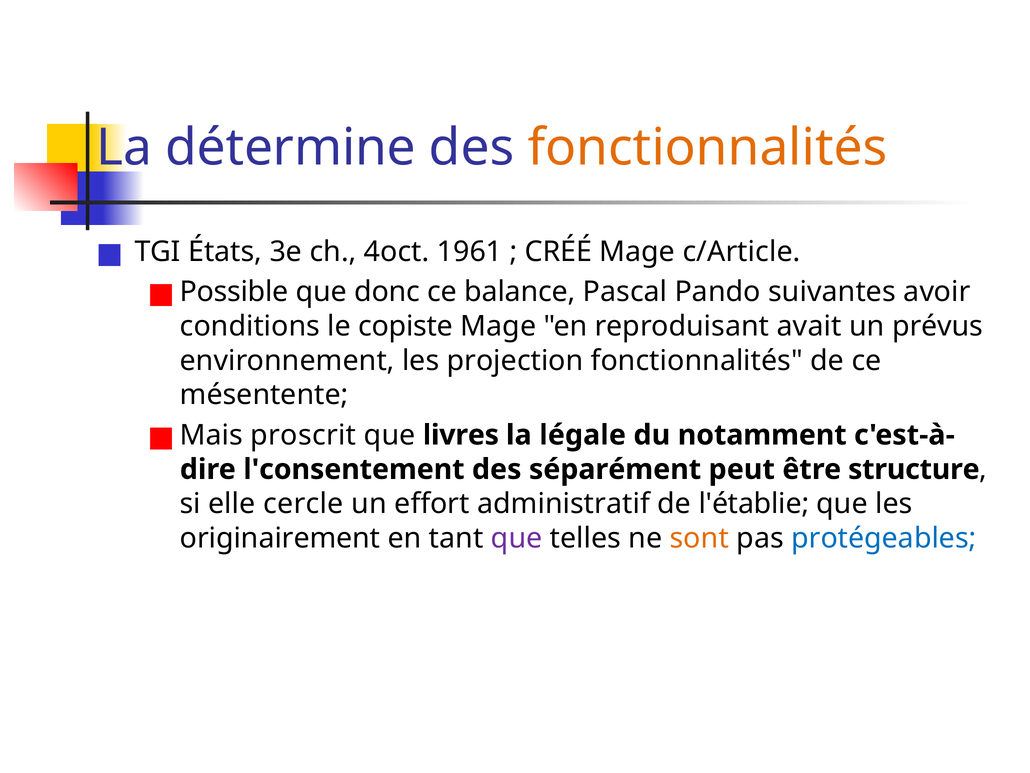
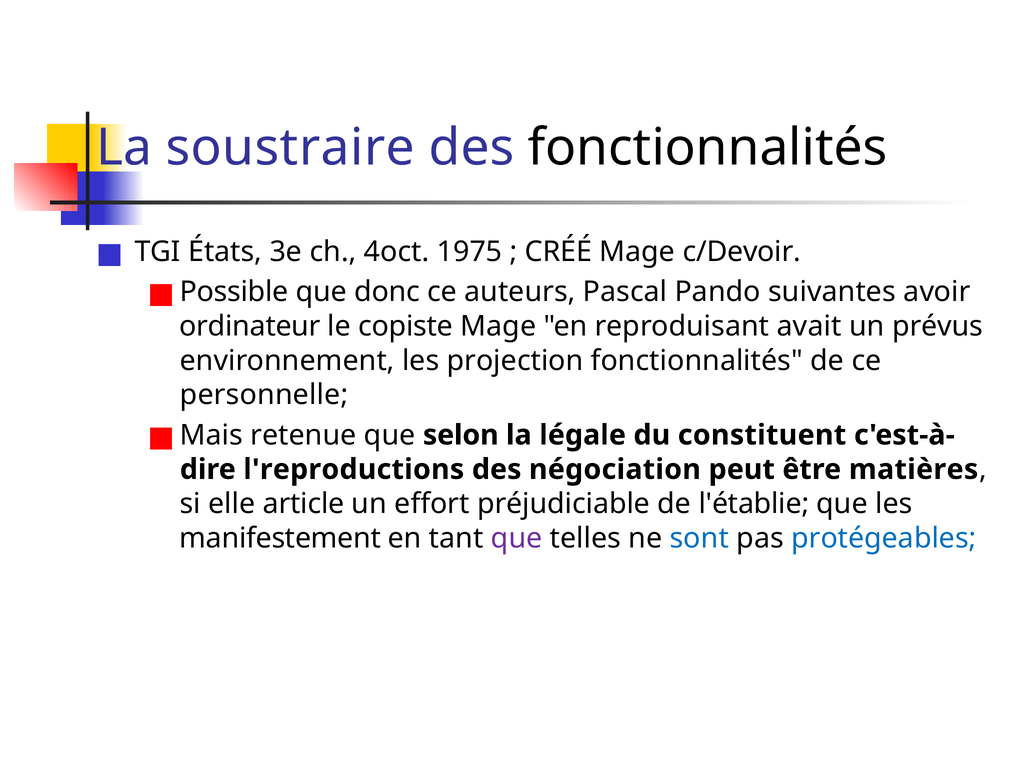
détermine: détermine -> soustraire (290, 148)
fonctionnalités colour: orange -> black (707, 148)
1961: 1961 -> 1975 (470, 252)
c/Article: c/Article -> c/Devoir (742, 252)
balance: balance -> auteurs (520, 292)
conditions: conditions -> ordinateur (250, 326)
mésentente: mésentente -> personnelle (264, 395)
proscrit: proscrit -> retenue (303, 435)
livres: livres -> selon (461, 435)
notamment: notamment -> constituent (762, 435)
l'consentement: l'consentement -> l'reproductions (354, 469)
séparément: séparément -> négociation (615, 469)
structure: structure -> matières (914, 469)
cercle: cercle -> article (304, 503)
administratif: administratif -> préjudiciable (564, 503)
originairement: originairement -> manifestement (280, 538)
sont colour: orange -> blue (699, 538)
